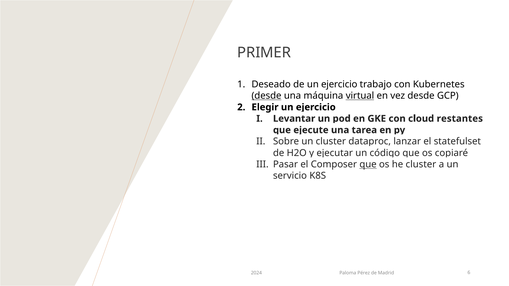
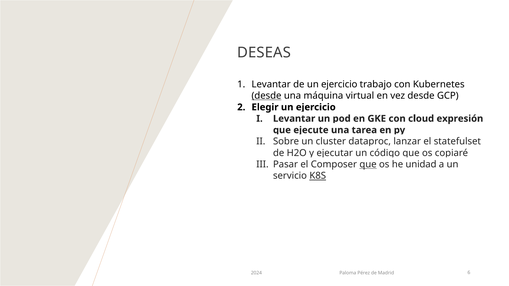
PRIMER: PRIMER -> DESEAS (264, 53)
Deseado: Deseado -> Levantar (271, 84)
virtual underline: present -> none (360, 96)
restantes: restantes -> expresión (460, 119)
he cluster: cluster -> unidad (421, 165)
K8S underline: none -> present (318, 176)
